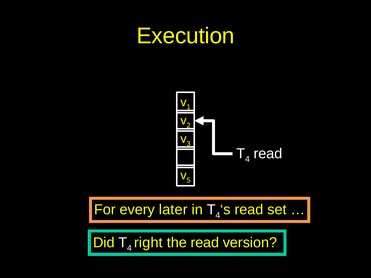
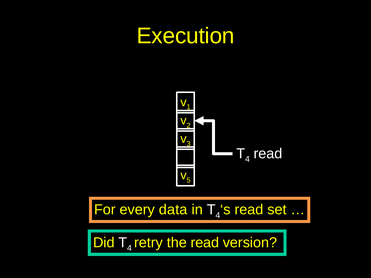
later: later -> data (173, 210)
right: right -> retry (148, 243)
